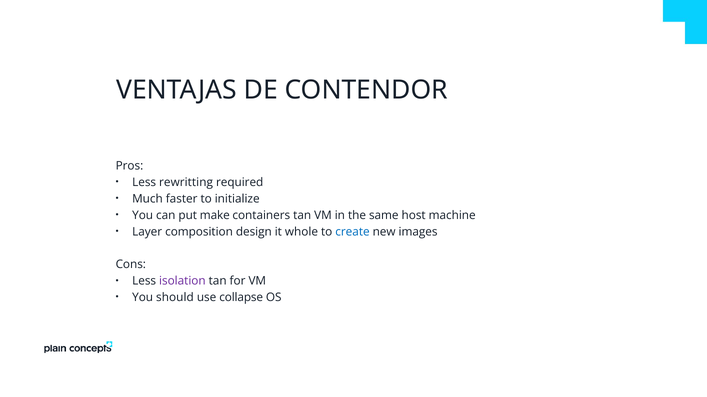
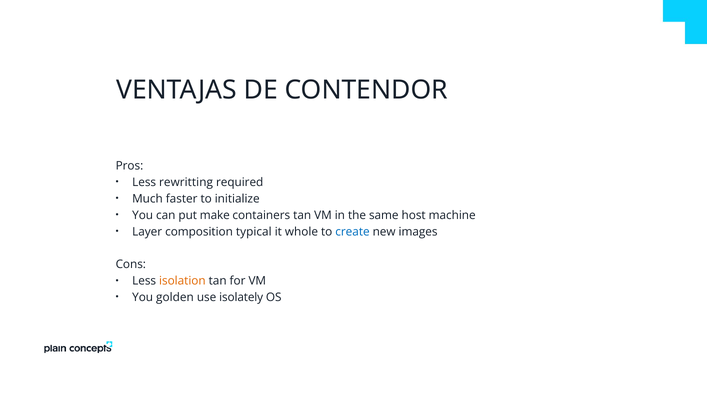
design: design -> typical (254, 232)
isolation colour: purple -> orange (182, 282)
should: should -> golden (175, 298)
collapse: collapse -> isolately (241, 298)
